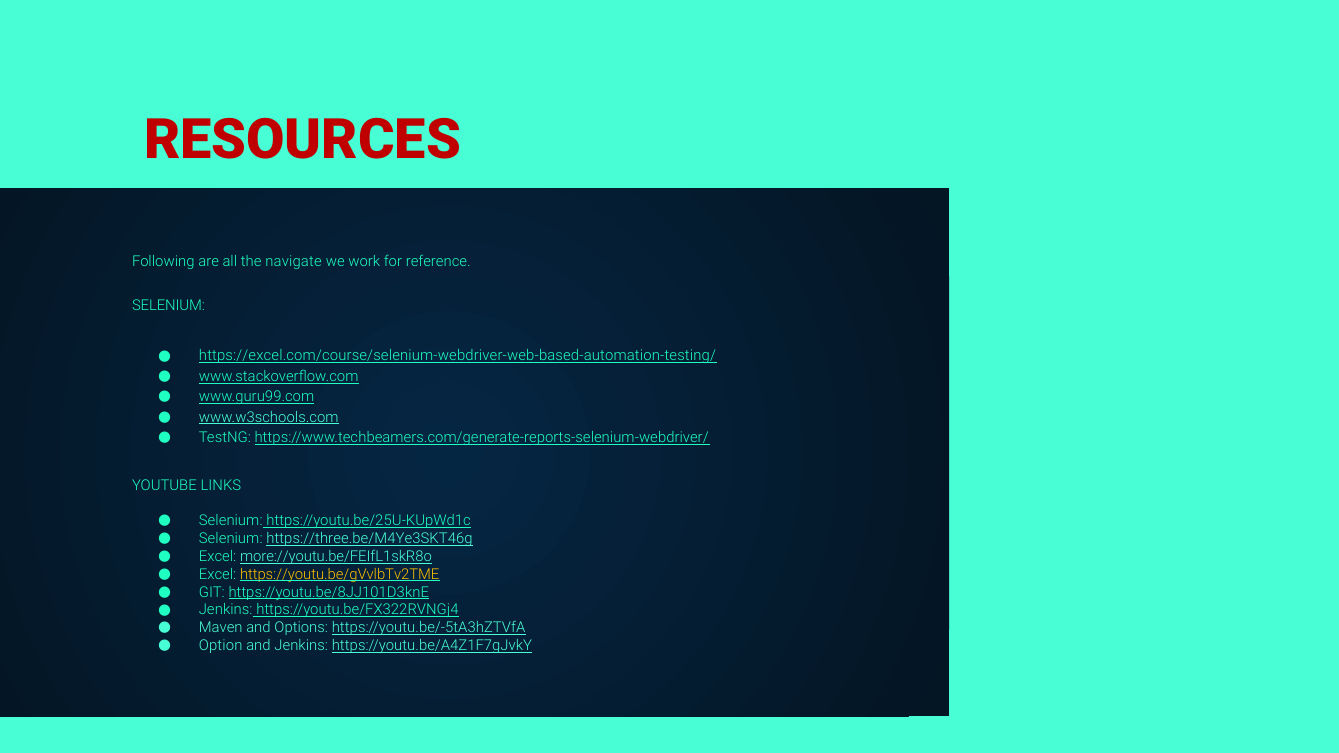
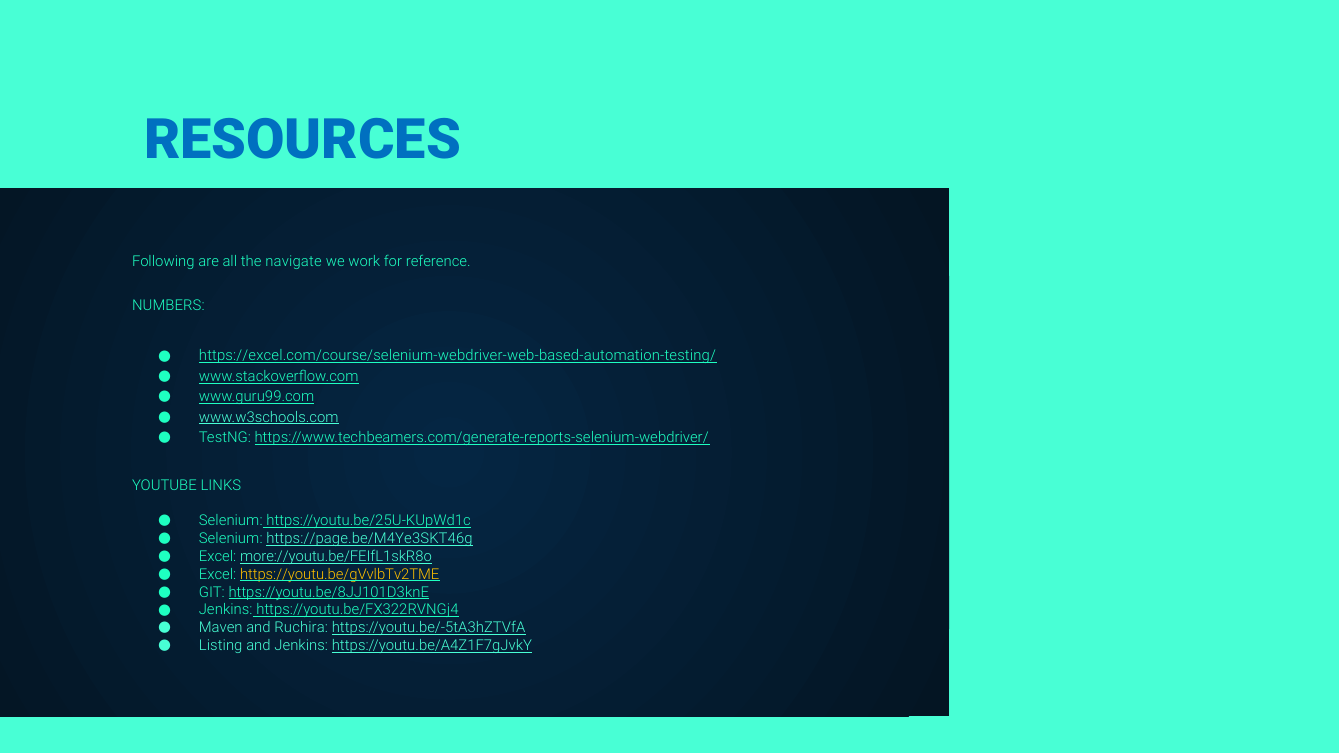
RESOURCES colour: red -> blue (303, 140)
SELENIUM: SELENIUM -> NUMBERS (168, 306)
https://three.be/M4Ye3SKT46g: https://three.be/M4Ye3SKT46g -> https://page.be/M4Ye3SKT46g (369, 539)
Options: Options -> Ruchira (301, 628)
Option: Option -> Listing (221, 646)
